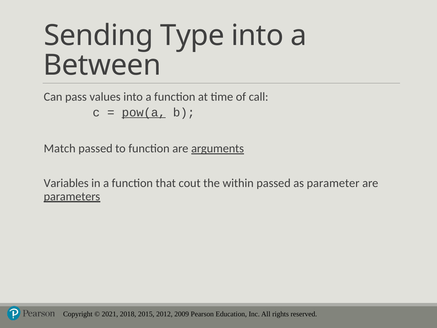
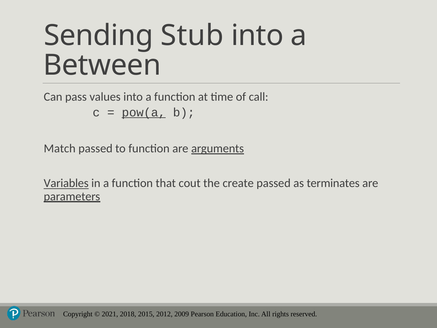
Type: Type -> Stub (192, 36)
Variables underline: none -> present (66, 183)
within: within -> create (238, 183)
parameter: parameter -> terminates (333, 183)
